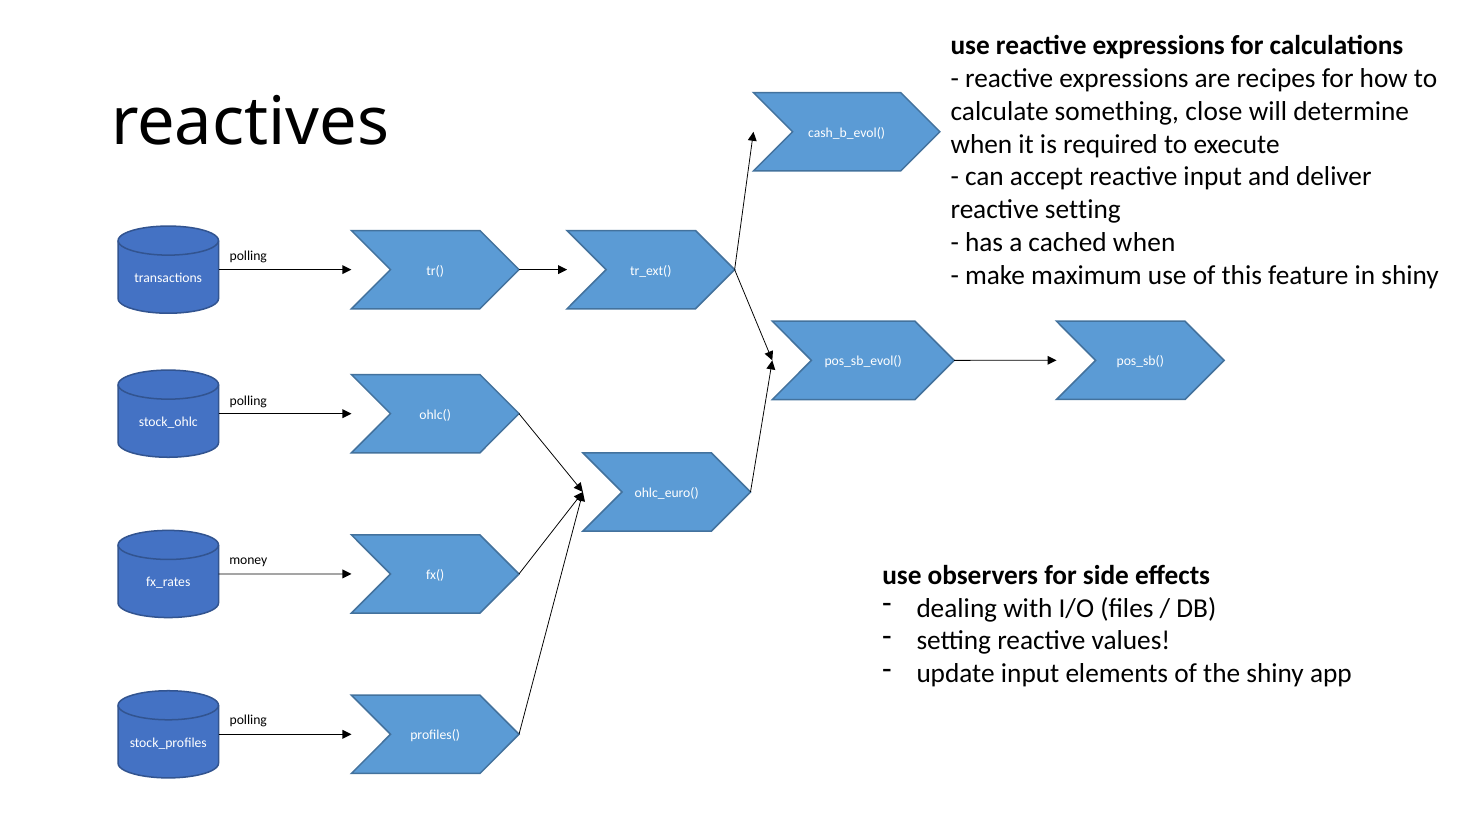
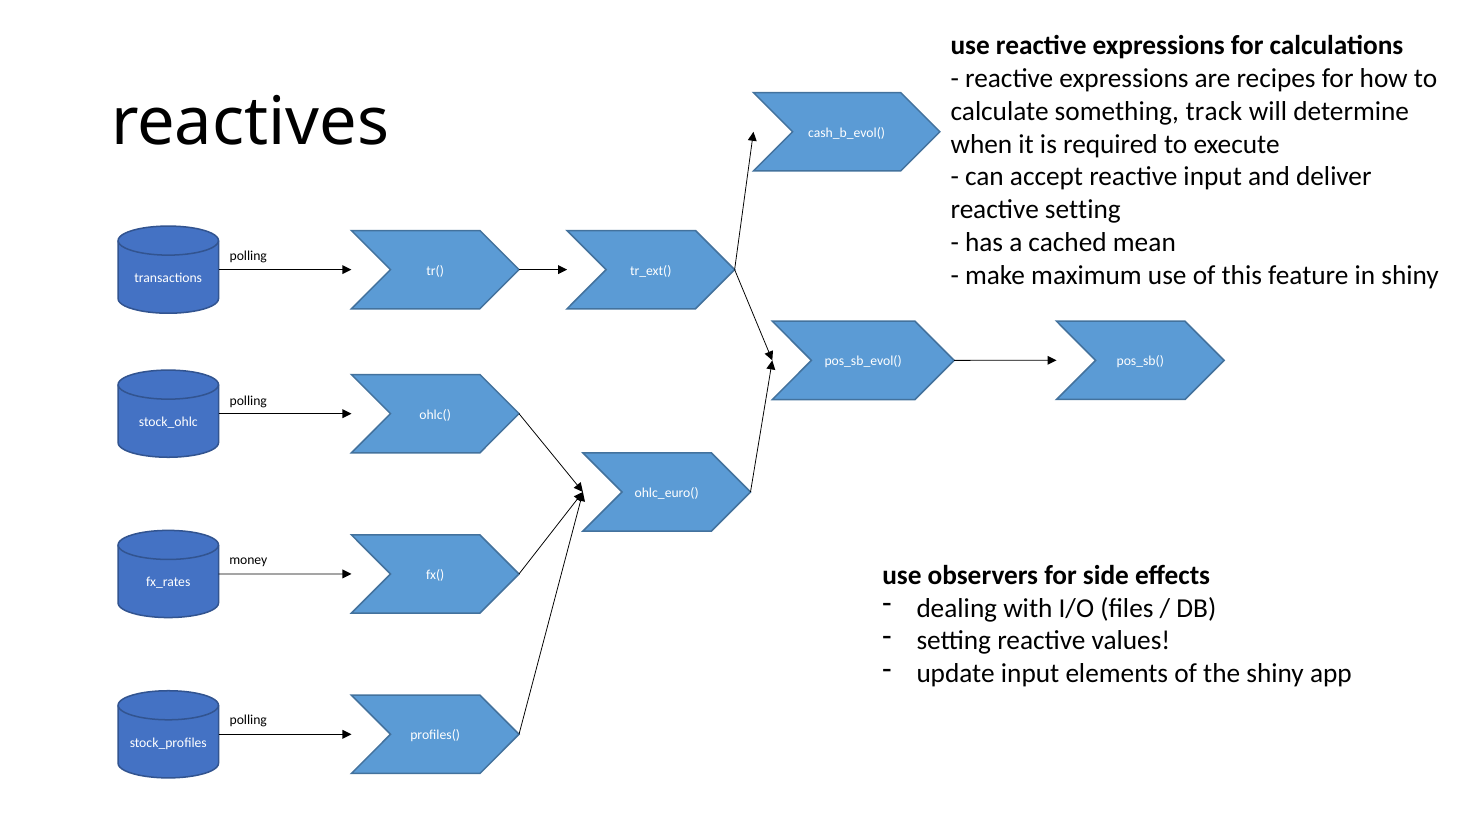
close: close -> track (1214, 111)
cached when: when -> mean (1144, 242)
